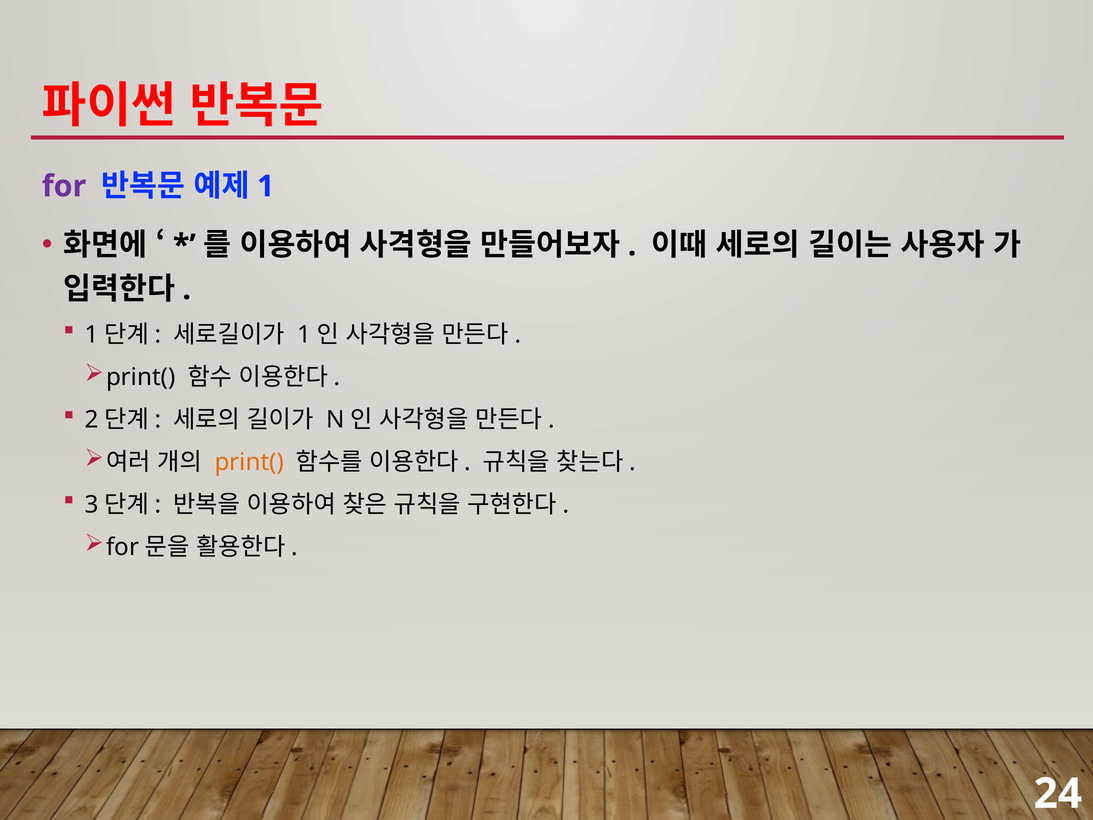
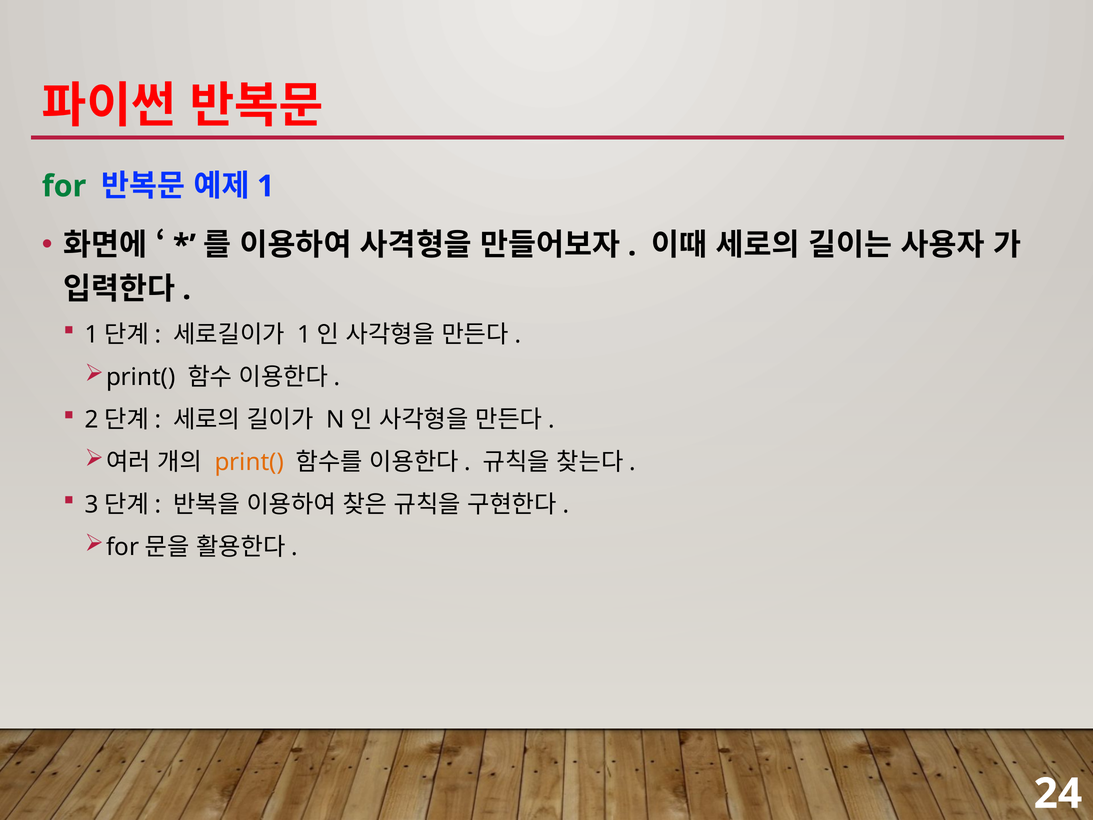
for colour: purple -> green (64, 186)
